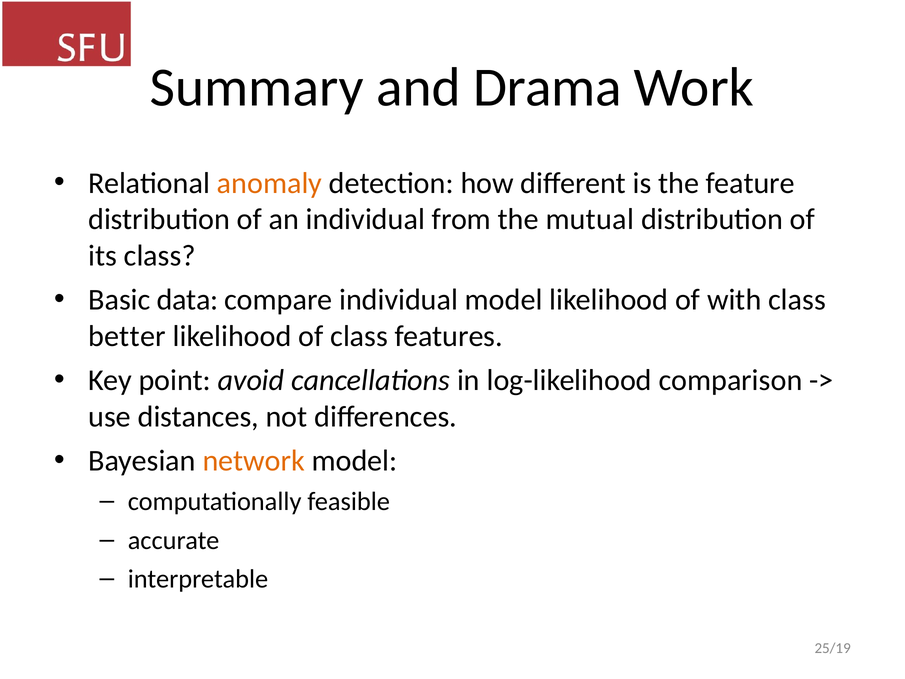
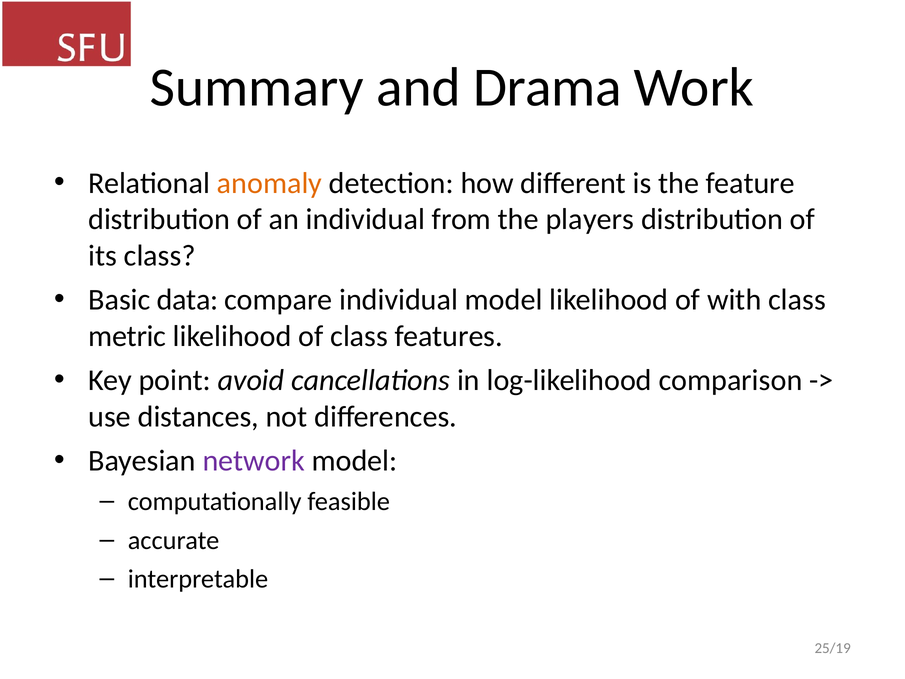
mutual: mutual -> players (590, 219)
better: better -> metric (127, 336)
network colour: orange -> purple (254, 461)
